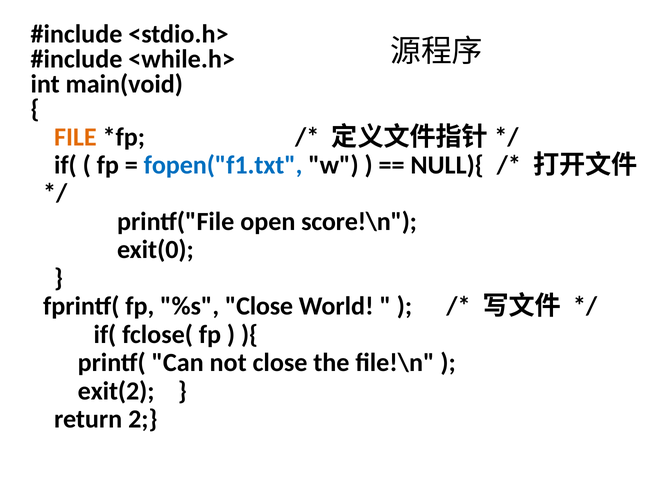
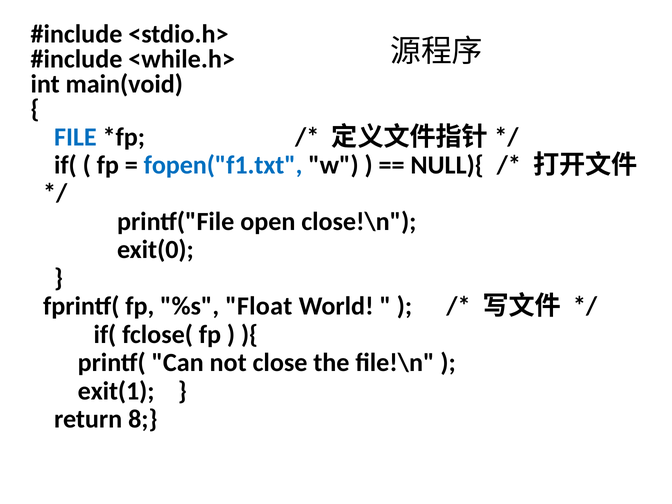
FILE colour: orange -> blue (75, 137)
score!\n: score!\n -> close!\n (359, 222)
%s Close: Close -> Float (259, 306)
exit(2: exit(2 -> exit(1 (116, 391)
2: 2 -> 8 (143, 419)
